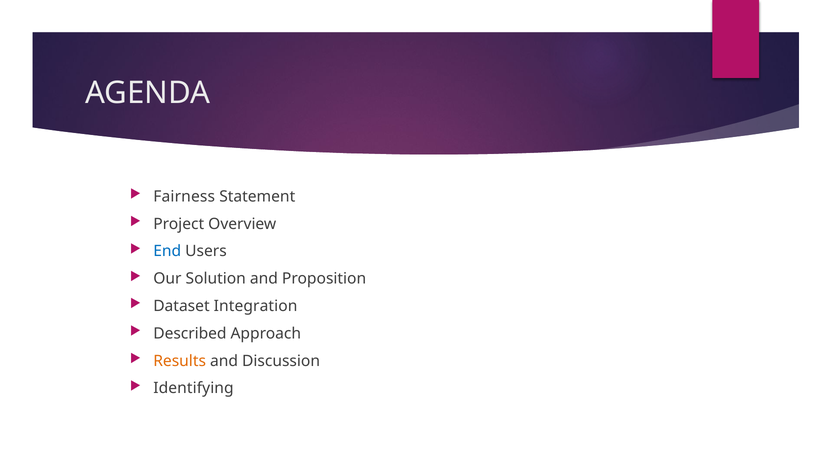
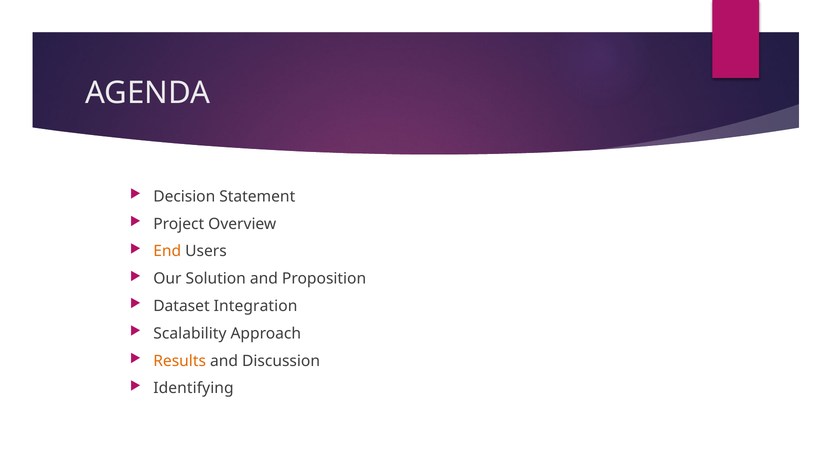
Fairness: Fairness -> Decision (184, 197)
End colour: blue -> orange (167, 251)
Described: Described -> Scalability (190, 333)
